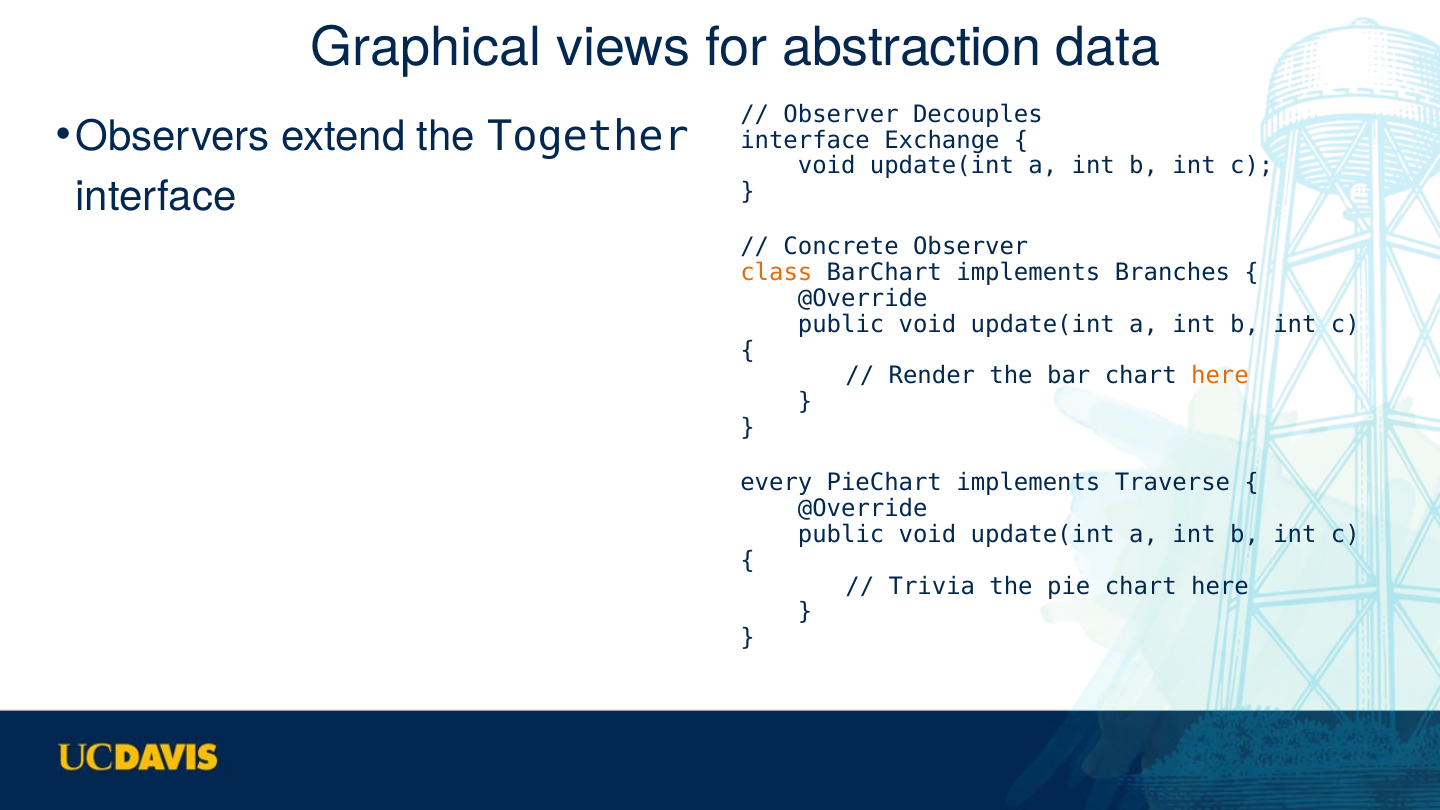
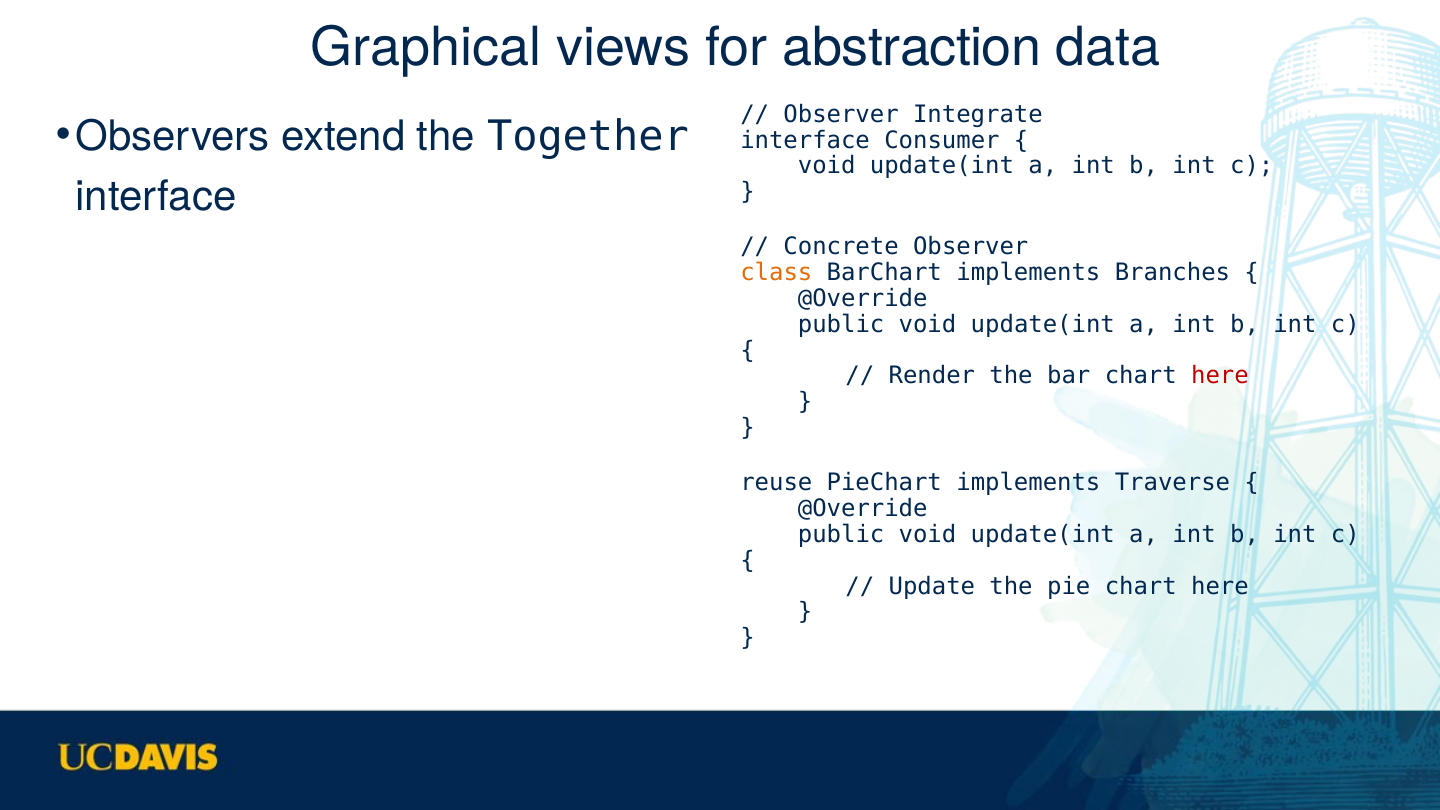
Decouples: Decouples -> Integrate (978, 114)
Exchange: Exchange -> Consumer (942, 140)
here colour: orange -> red (1220, 376)
every: every -> reuse (776, 483)
Trivia: Trivia -> Update (932, 586)
